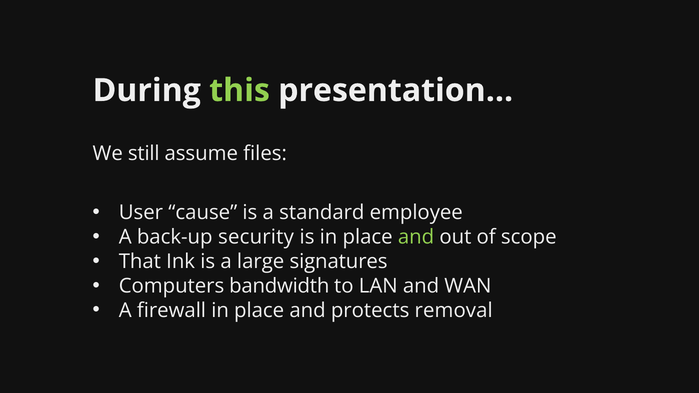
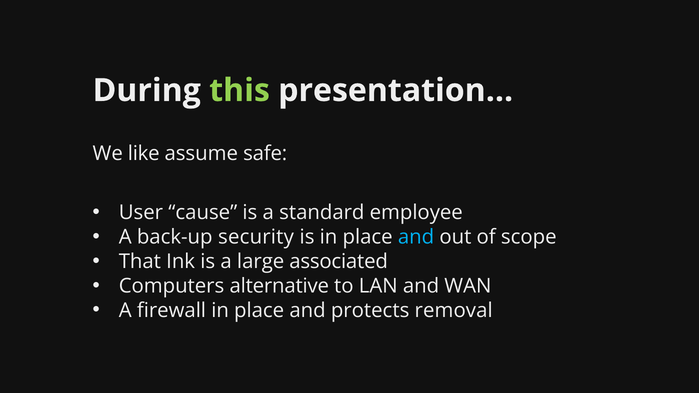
still: still -> like (144, 153)
files: files -> safe (265, 153)
and colour: light green -> light blue (416, 237)
signatures: signatures -> associated (339, 262)
bandwidth: bandwidth -> alternative (279, 286)
